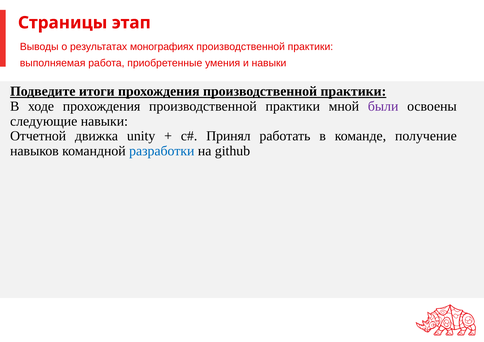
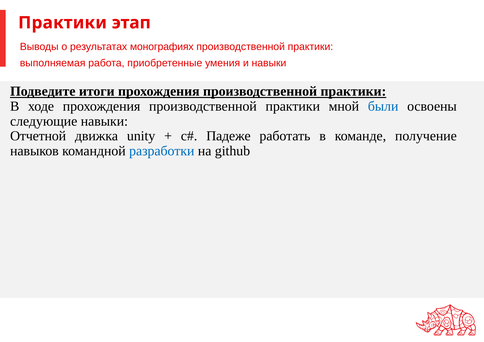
Страницы: Страницы -> Практики (63, 23)
были colour: purple -> blue (383, 106)
Принял: Принял -> Падеже (228, 136)
